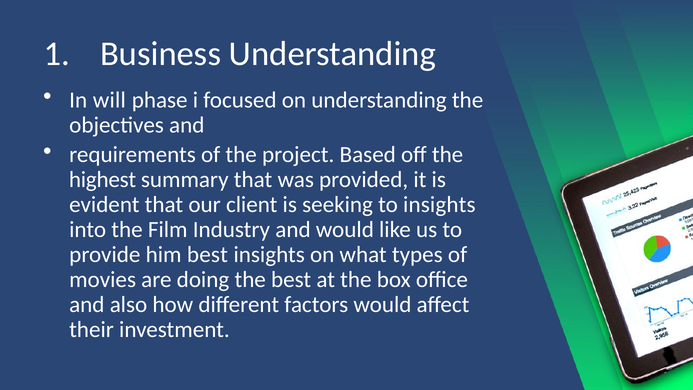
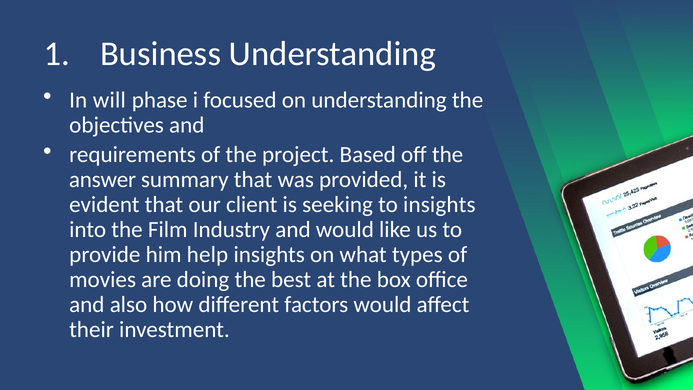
highest: highest -> answer (103, 180)
him best: best -> help (207, 254)
